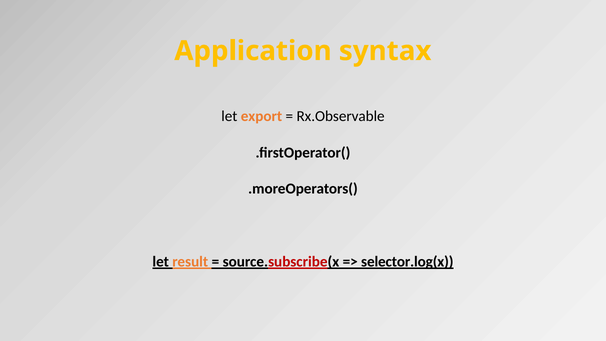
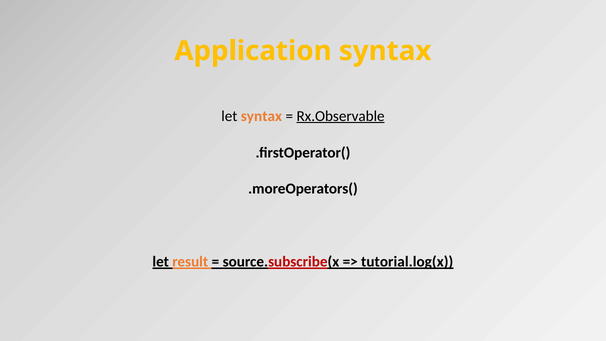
let export: export -> syntax (261, 116)
Rx.Observable underline: none -> present (341, 116)
selector.log(x: selector.log(x -> tutorial.log(x (407, 262)
